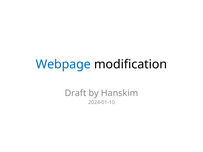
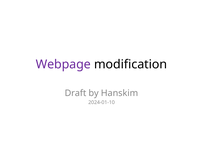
Webpage colour: blue -> purple (63, 64)
